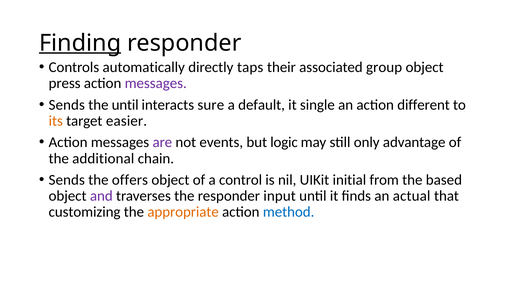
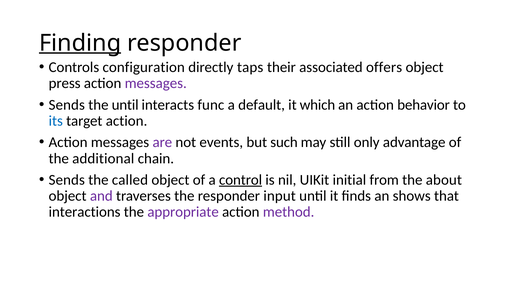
automatically: automatically -> configuration (144, 67)
group: group -> offers (384, 67)
sure: sure -> func (211, 105)
single: single -> which (317, 105)
different: different -> behavior (424, 105)
its colour: orange -> blue (56, 121)
target easier: easier -> action (127, 121)
logic: logic -> such (284, 142)
offers: offers -> called (130, 180)
control underline: none -> present (241, 180)
based: based -> about (444, 180)
actual: actual -> shows (412, 196)
customizing: customizing -> interactions (85, 212)
appropriate colour: orange -> purple (183, 212)
method colour: blue -> purple (289, 212)
